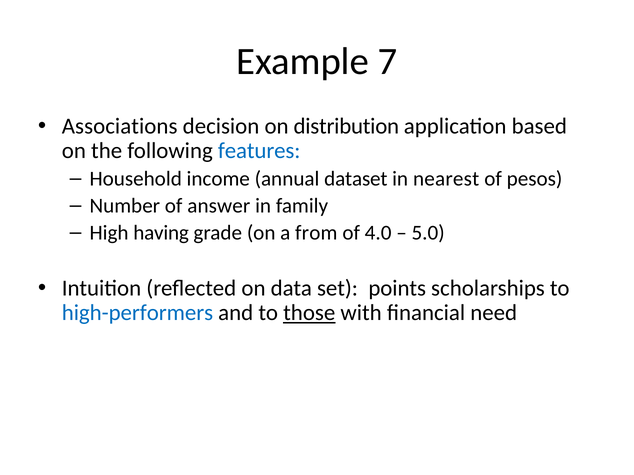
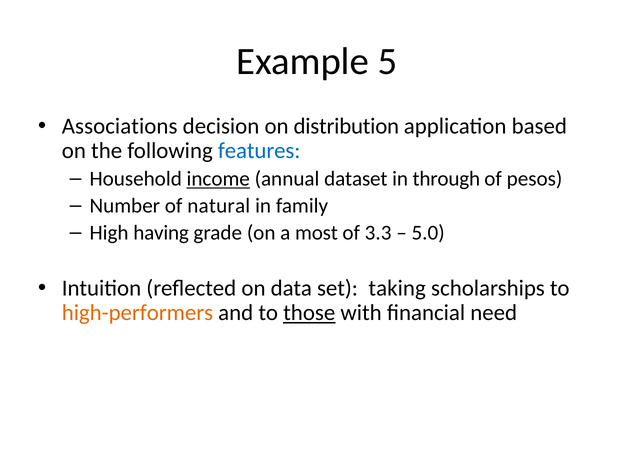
7: 7 -> 5 (388, 61)
income underline: none -> present (218, 179)
nearest: nearest -> through (446, 179)
answer: answer -> natural (219, 206)
from: from -> most (316, 233)
4.0: 4.0 -> 3.3 (378, 233)
points: points -> taking (397, 288)
high-performers colour: blue -> orange (137, 313)
